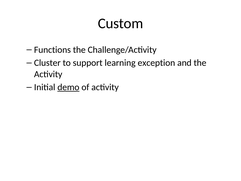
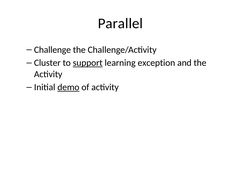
Custom: Custom -> Parallel (120, 23)
Functions: Functions -> Challenge (52, 50)
support underline: none -> present (88, 63)
